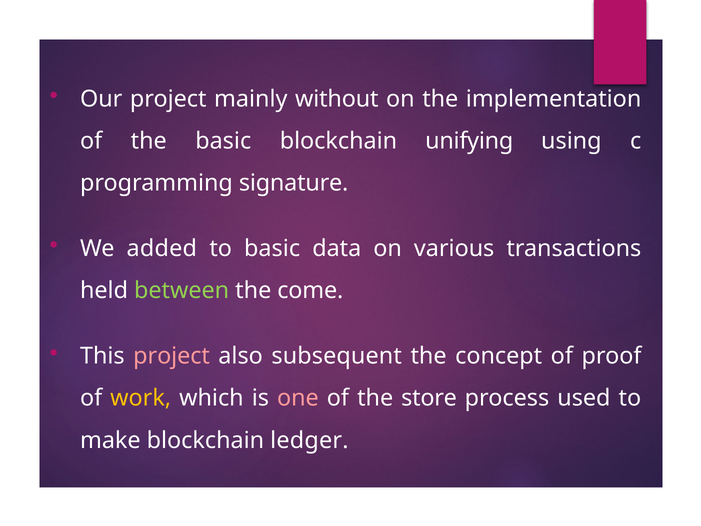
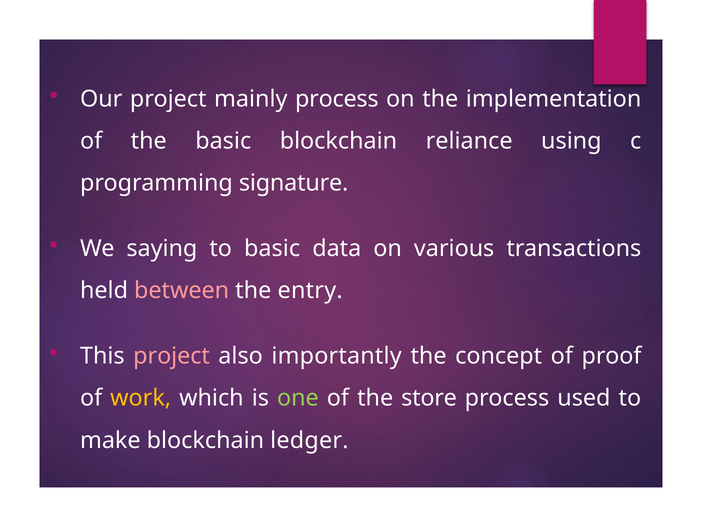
mainly without: without -> process (337, 99)
unifying: unifying -> reliance (469, 141)
added: added -> saying (162, 249)
between colour: light green -> pink (182, 291)
come: come -> entry (310, 291)
subsequent: subsequent -> importantly (337, 356)
one colour: pink -> light green (298, 398)
